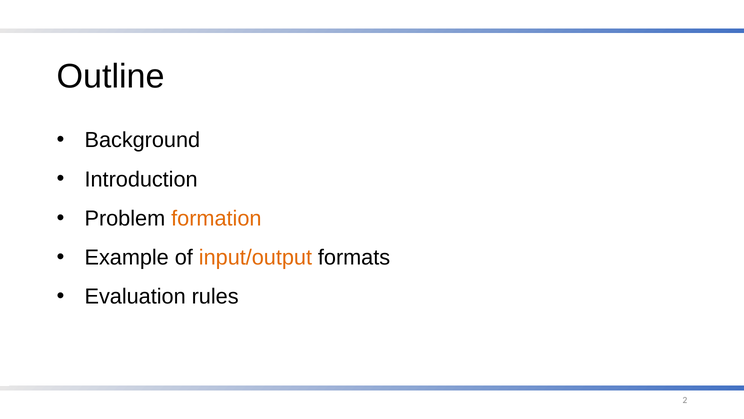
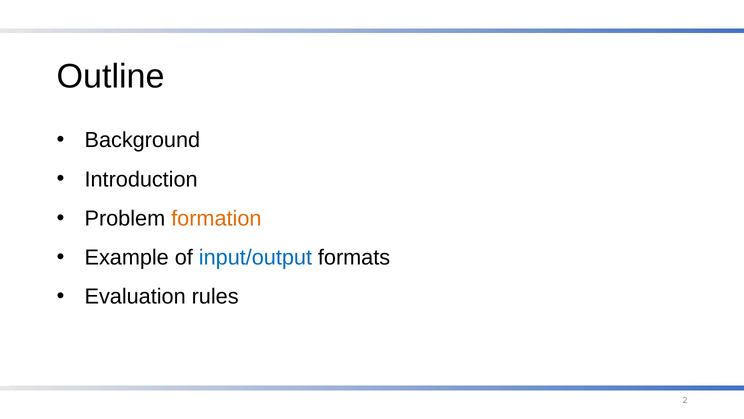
input/output colour: orange -> blue (255, 257)
